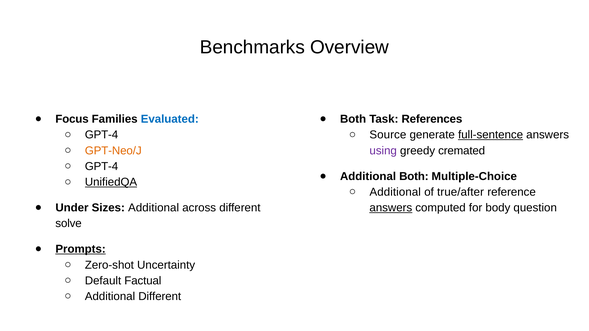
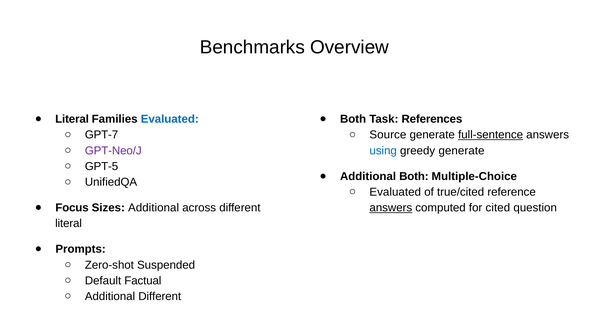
Focus: Focus -> Literal (72, 119)
GPT-4: GPT-4 -> GPT-7 (102, 135)
GPT-Neo/J colour: orange -> purple (113, 151)
using colour: purple -> blue (383, 151)
greedy cremated: cremated -> generate (462, 151)
GPT-4: GPT-4 -> GPT-5 (102, 167)
UnifiedQA underline: present -> none (111, 182)
Additional: Additional -> Evaluated (395, 192)
true/after: true/after -> true/cited (461, 192)
Under: Under -> Focus (72, 208)
body: body -> cited (498, 208)
solve: solve -> literal (69, 224)
Prompts underline: present -> none (81, 249)
Uncertainty: Uncertainty -> Suspended (166, 265)
